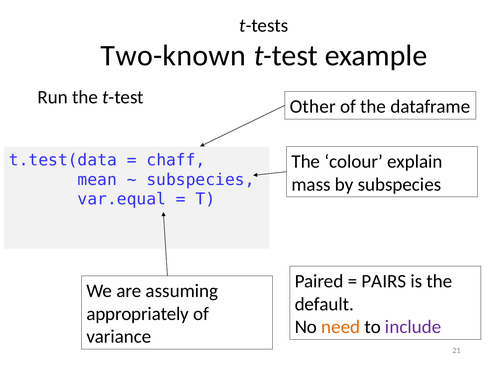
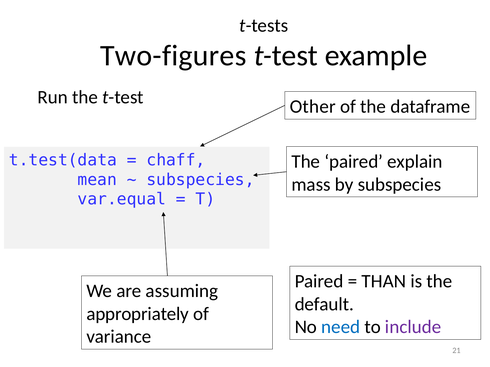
Two-known: Two-known -> Two-figures (173, 56)
The colour: colour -> paired (354, 162)
PAIRS: PAIRS -> THAN (384, 282)
need colour: orange -> blue (341, 327)
